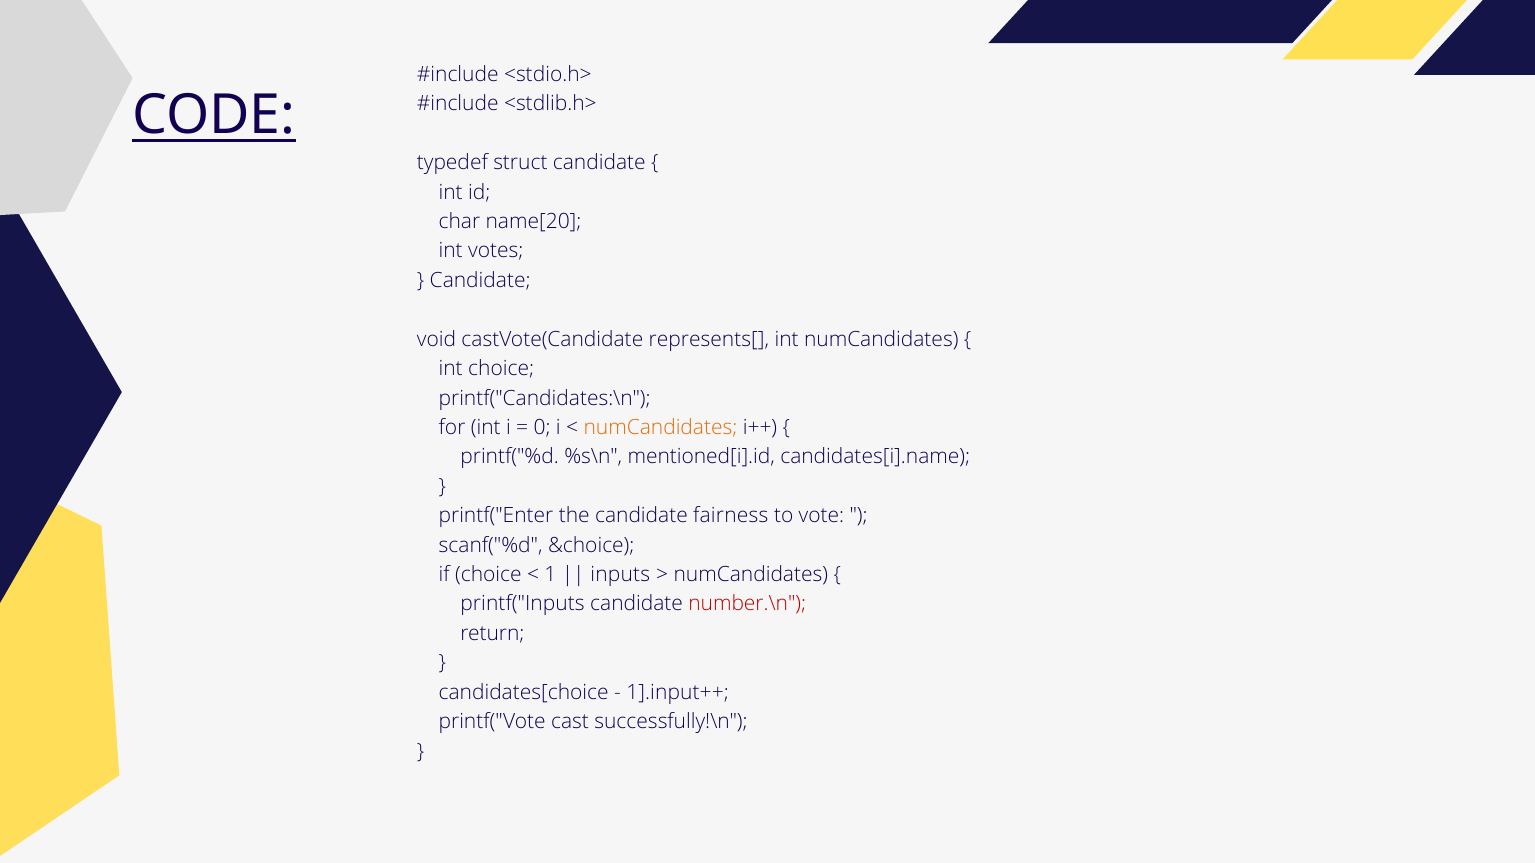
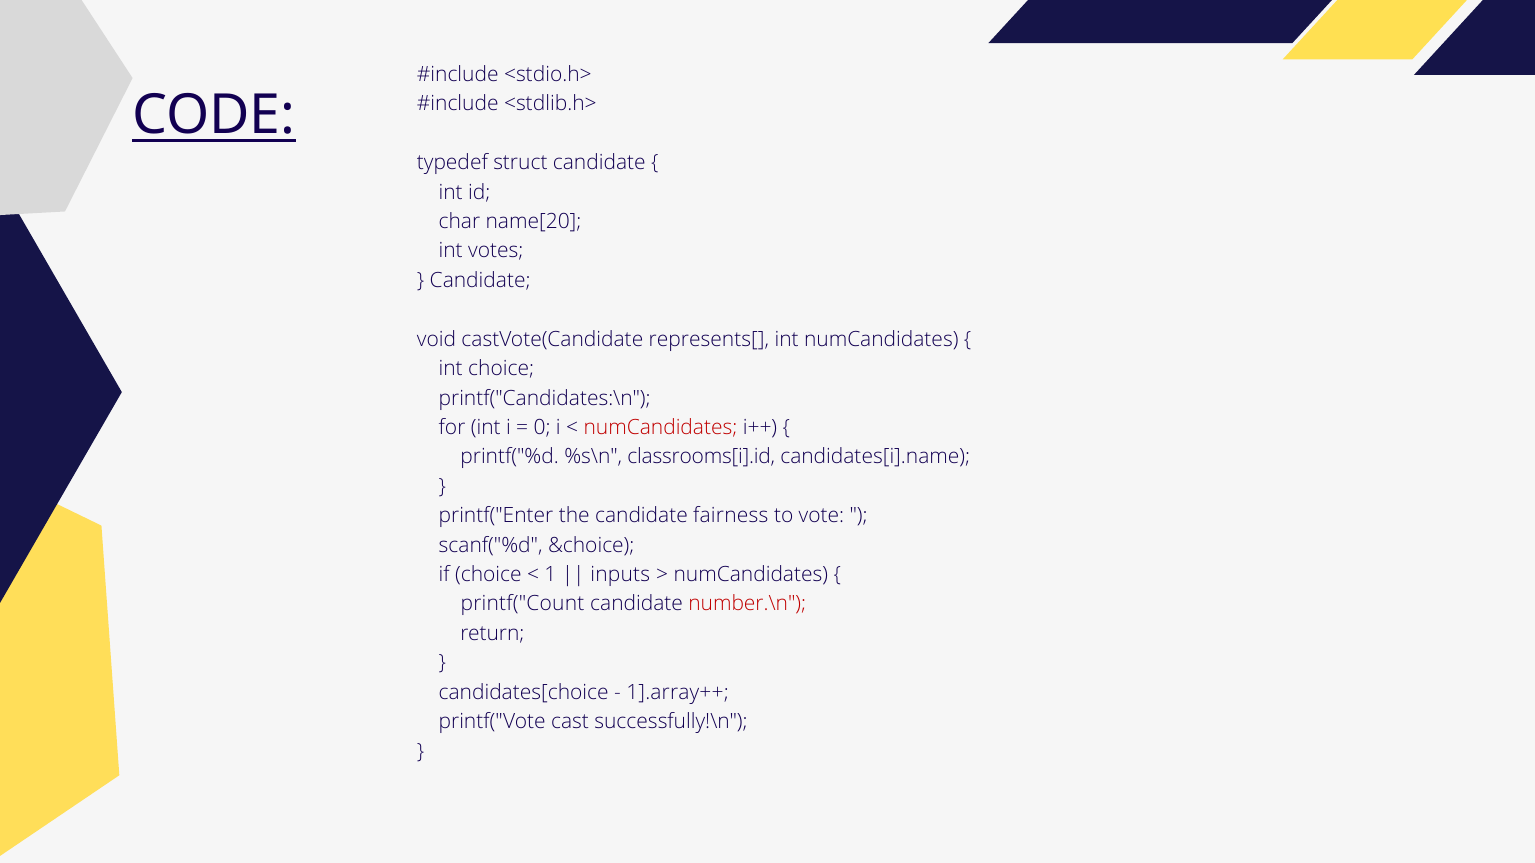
numCandidates colour: orange -> red (660, 428)
mentioned[i].id: mentioned[i].id -> classrooms[i].id (701, 457)
printf("Inputs: printf("Inputs -> printf("Count (523, 604)
1].input++: 1].input++ -> 1].array++ (678, 693)
